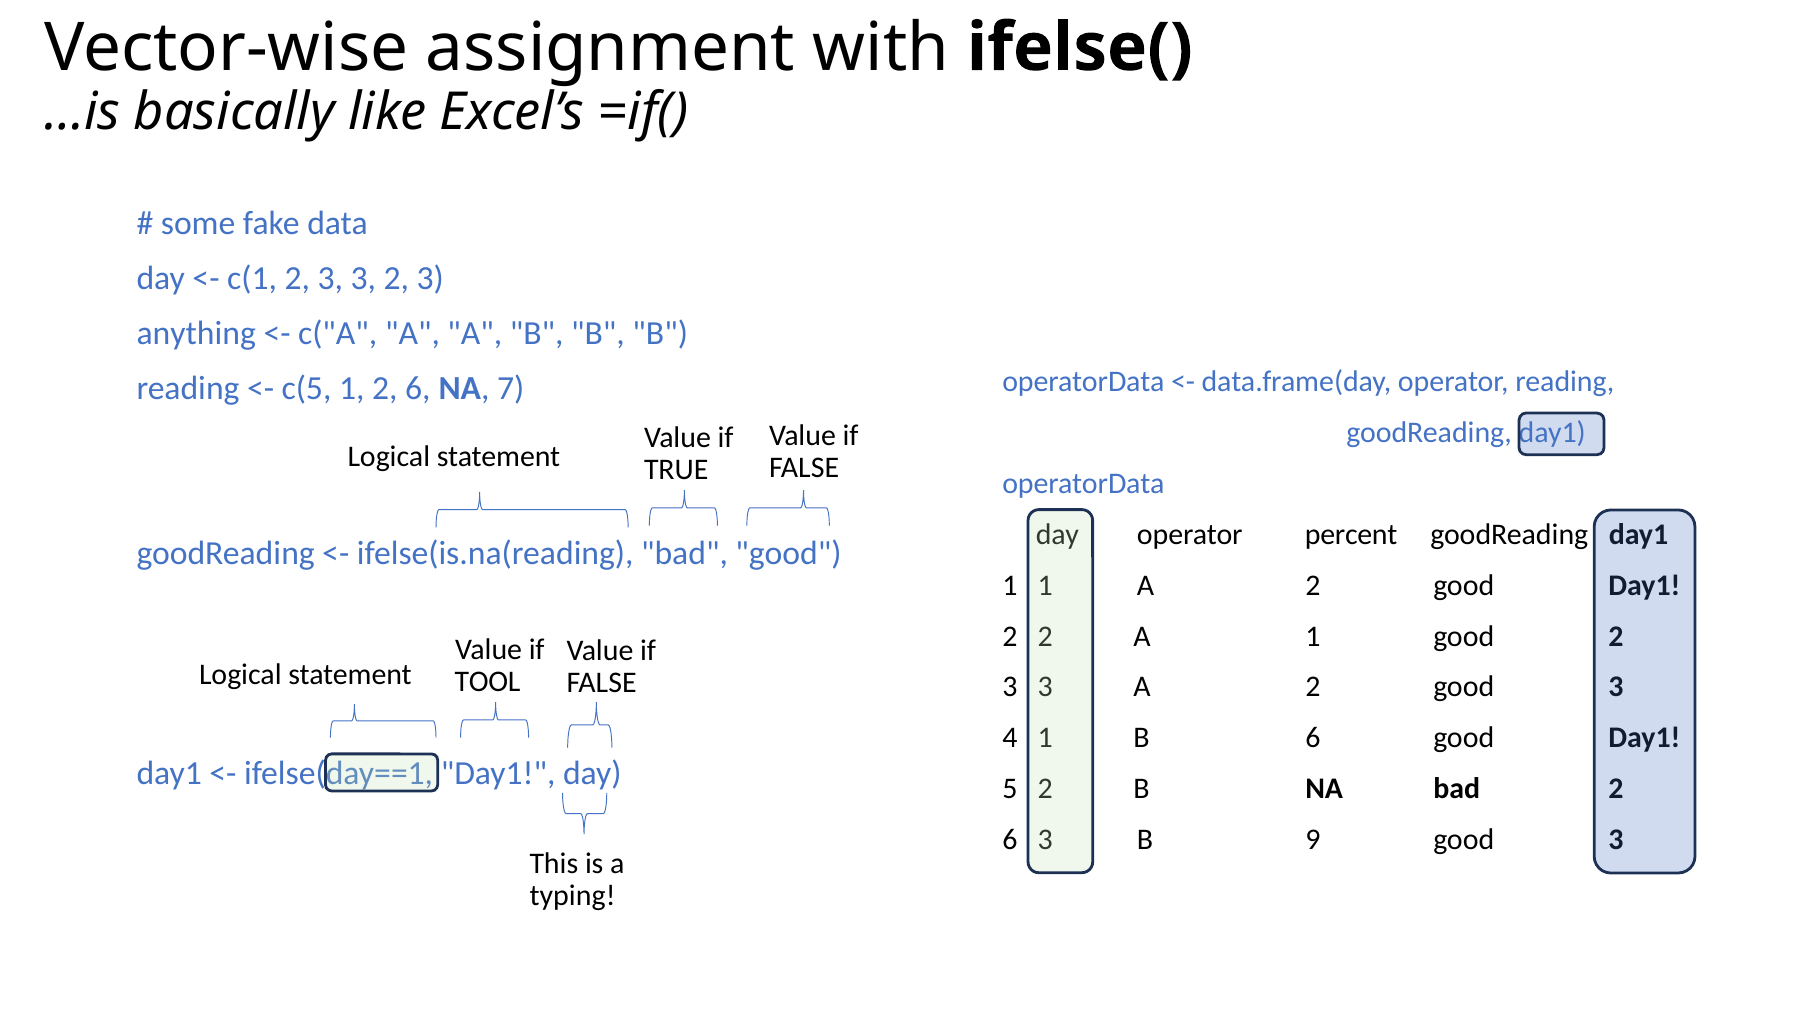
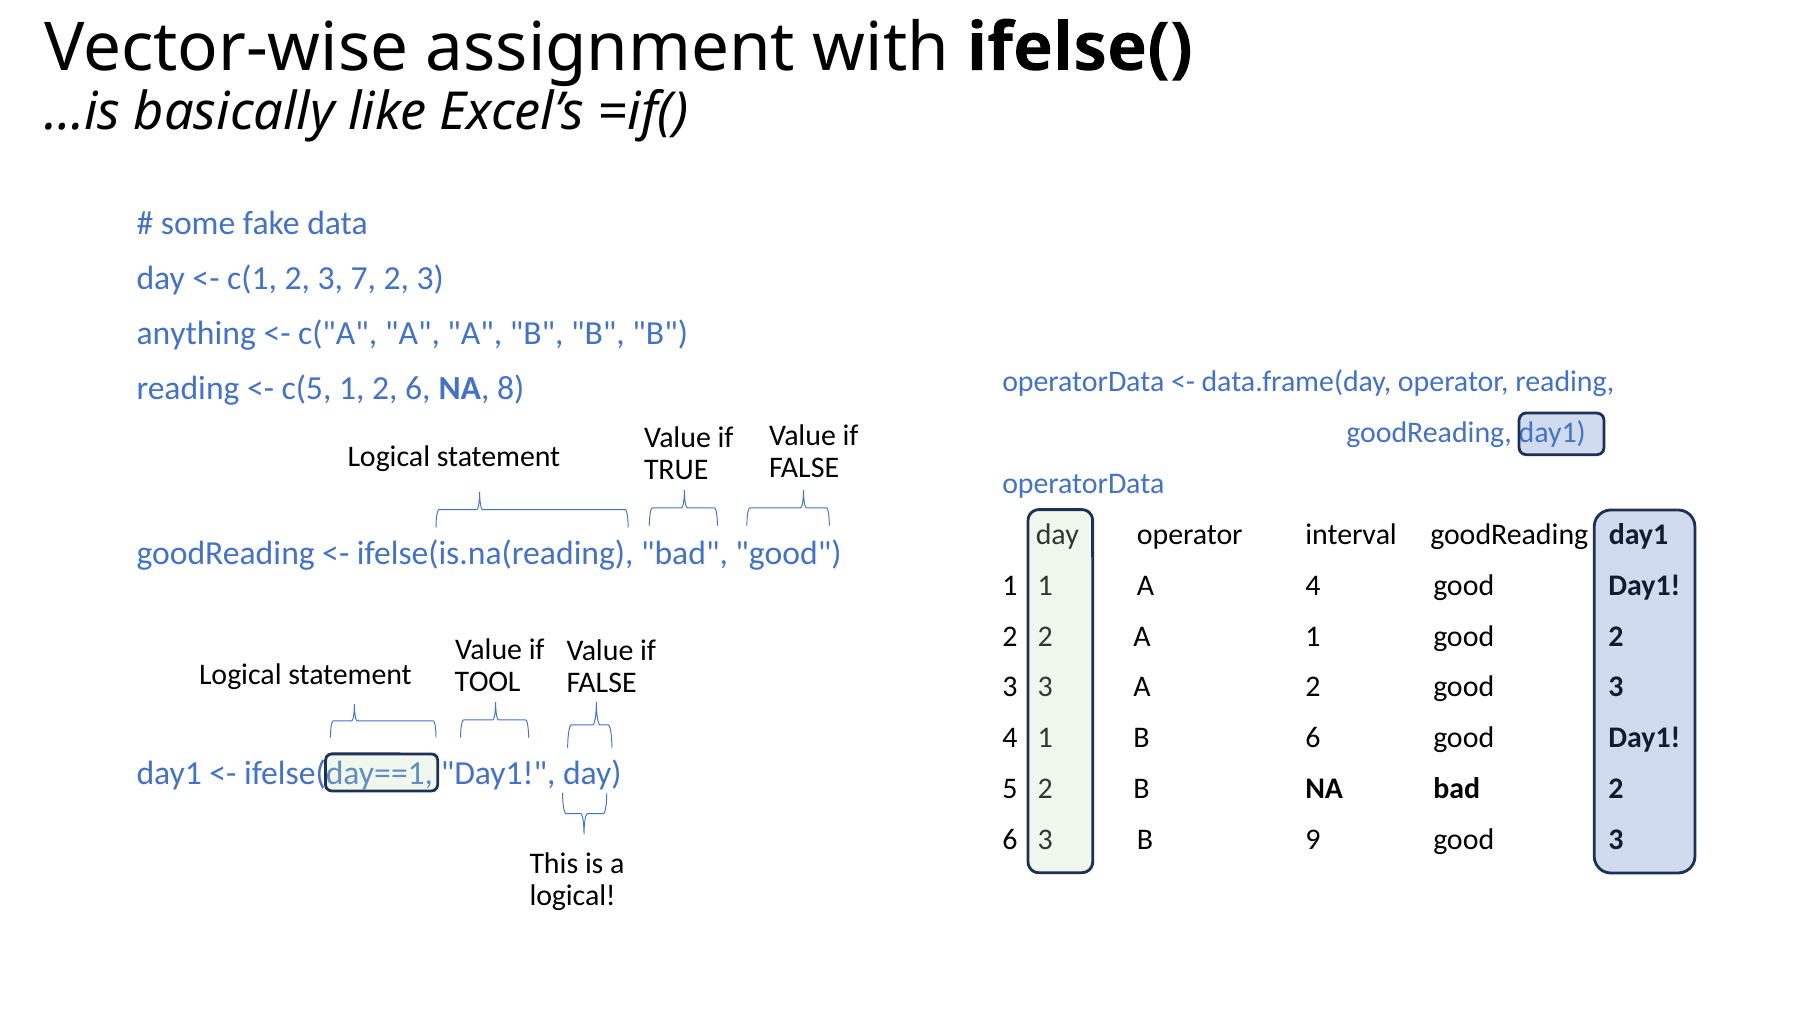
c(1 2 3 3: 3 -> 7 (363, 278)
7: 7 -> 8 (511, 388)
percent: percent -> interval (1351, 534)
2: 2 -> 4 (1313, 585)
typing: typing -> logical (573, 896)
